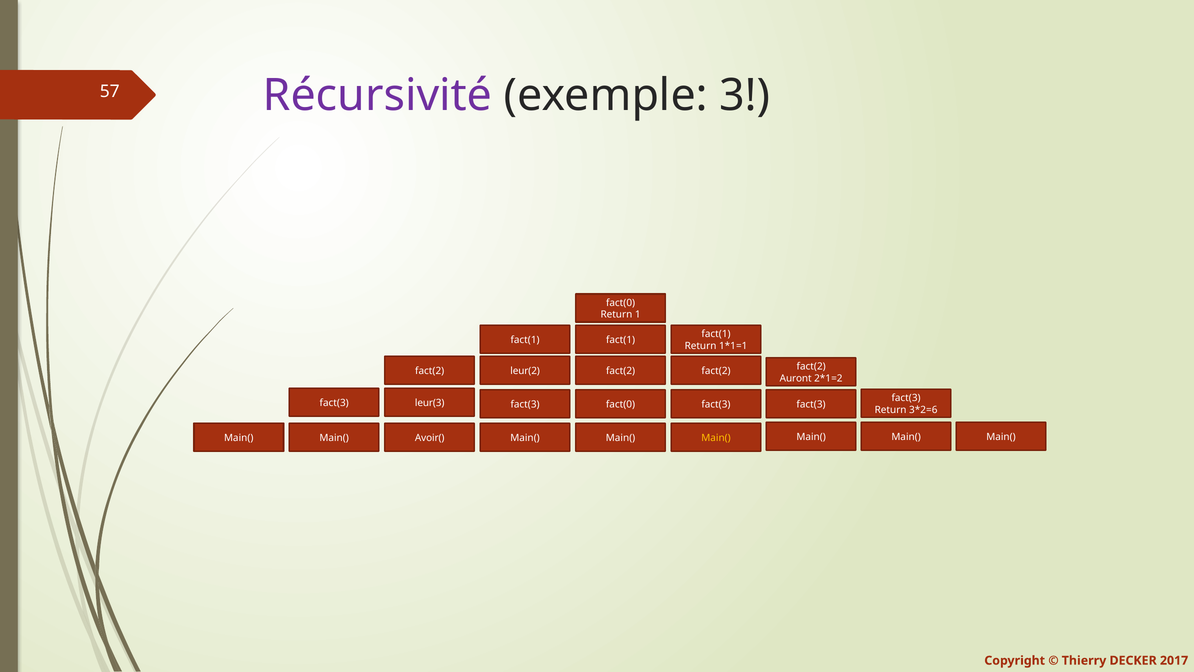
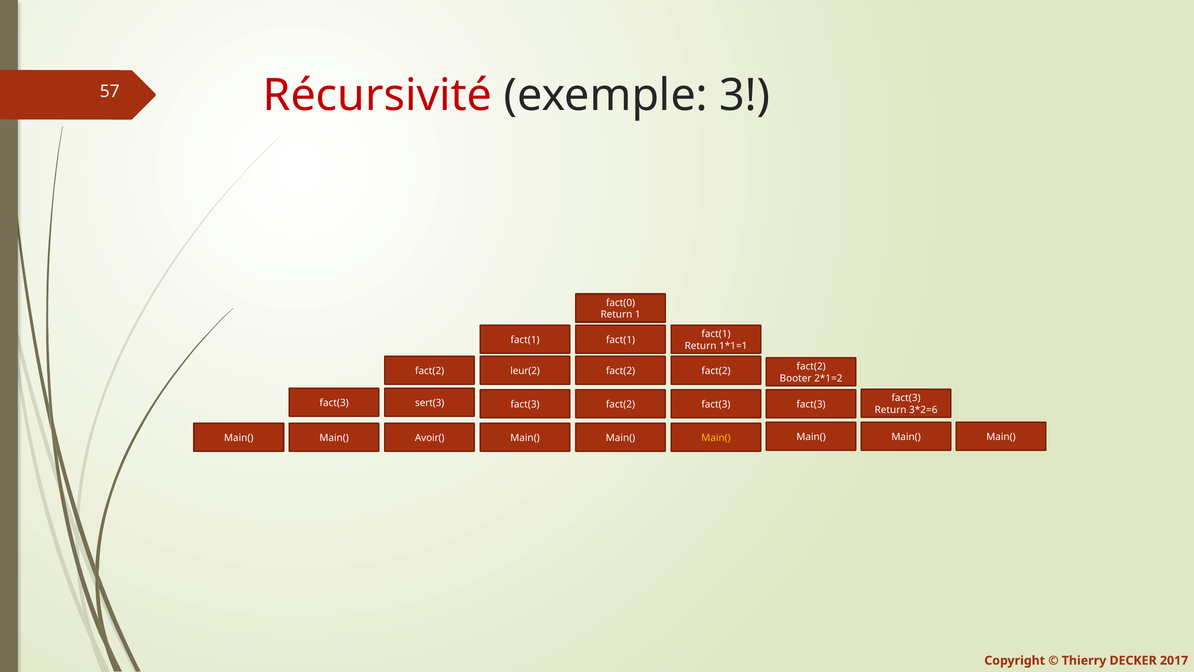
Récursivité colour: purple -> red (378, 96)
Auront: Auront -> Booter (796, 378)
leur(3: leur(3 -> sert(3 (430, 403)
fact(3 fact(0: fact(0 -> fact(2 (620, 404)
